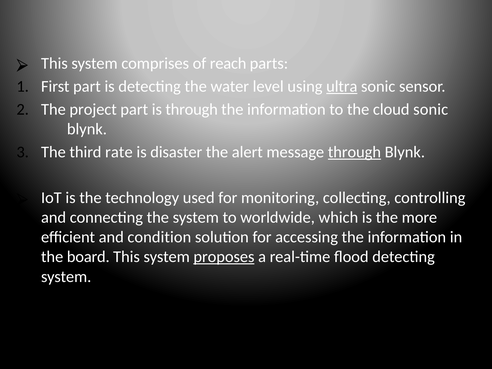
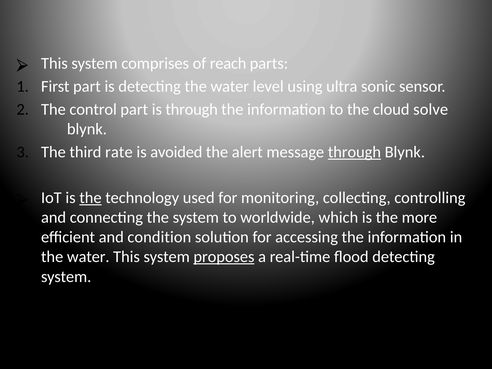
ultra underline: present -> none (342, 86)
project: project -> control (93, 109)
cloud sonic: sonic -> solve (431, 109)
disaster: disaster -> avoided (176, 152)
the underline: none -> present (90, 198)
board: board -> water (88, 257)
